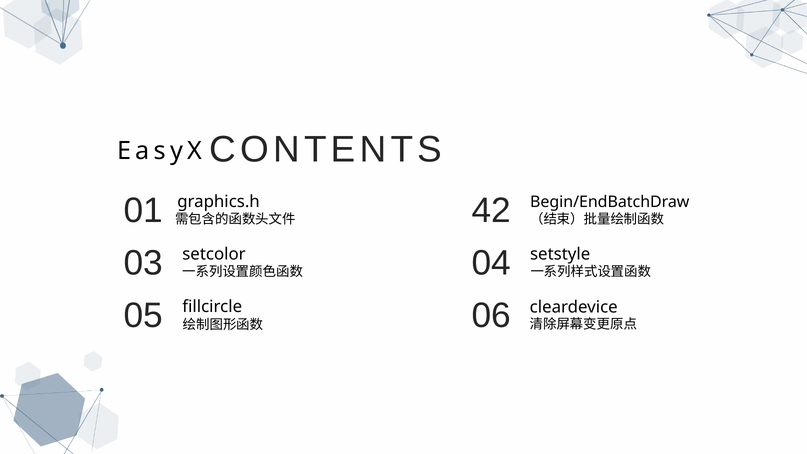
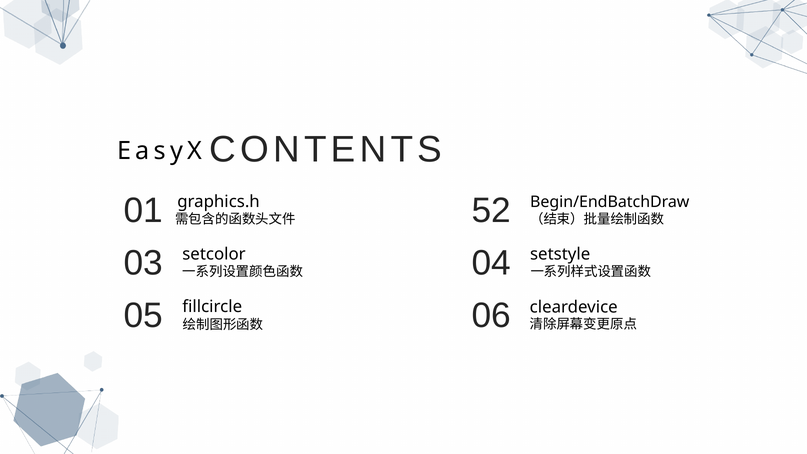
42: 42 -> 52 (491, 211)
